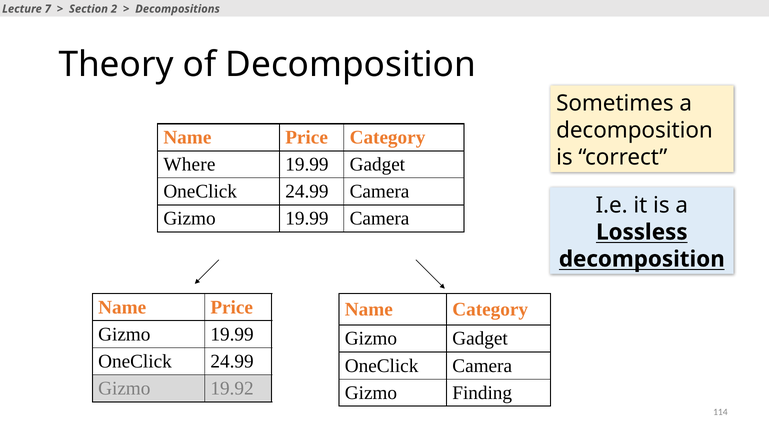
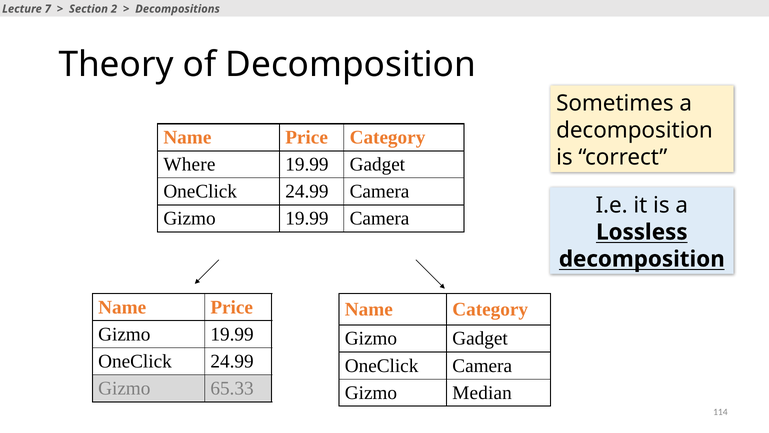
19.92: 19.92 -> 65.33 (232, 388)
Finding: Finding -> Median (482, 392)
